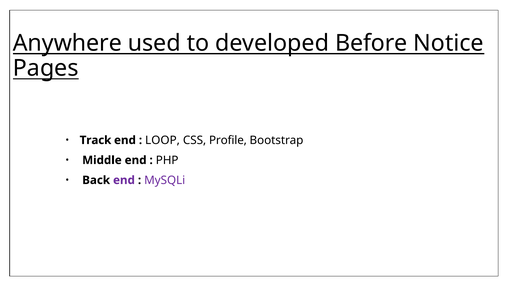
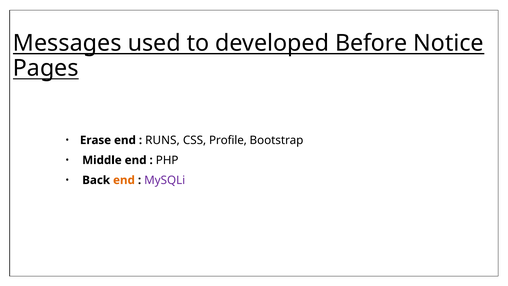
Anywhere: Anywhere -> Messages (67, 43)
Track: Track -> Erase (95, 140)
LOOP: LOOP -> RUNS (162, 140)
end colour: purple -> orange (124, 180)
